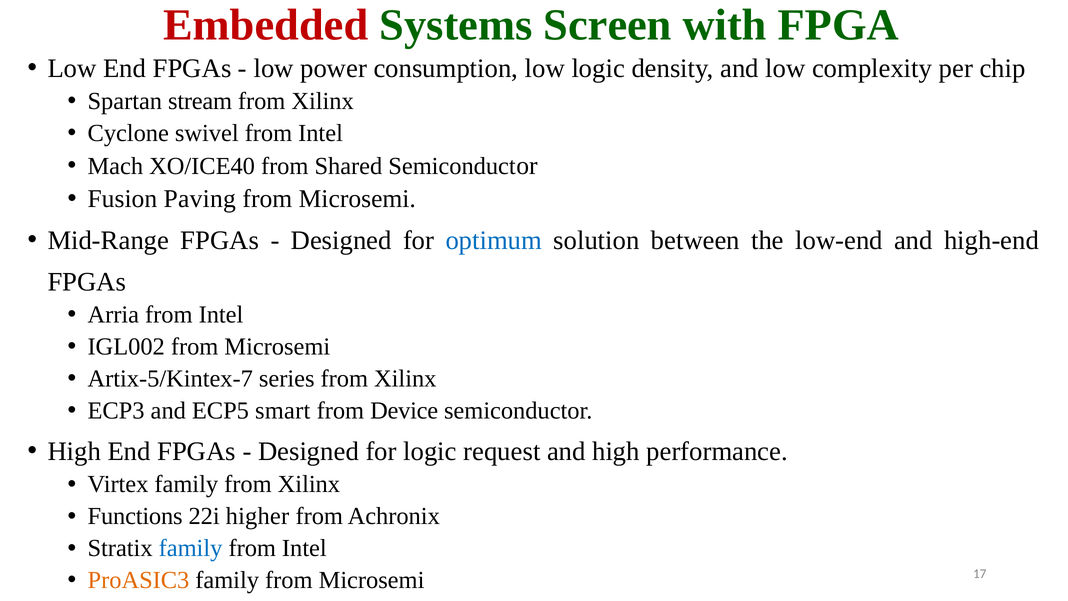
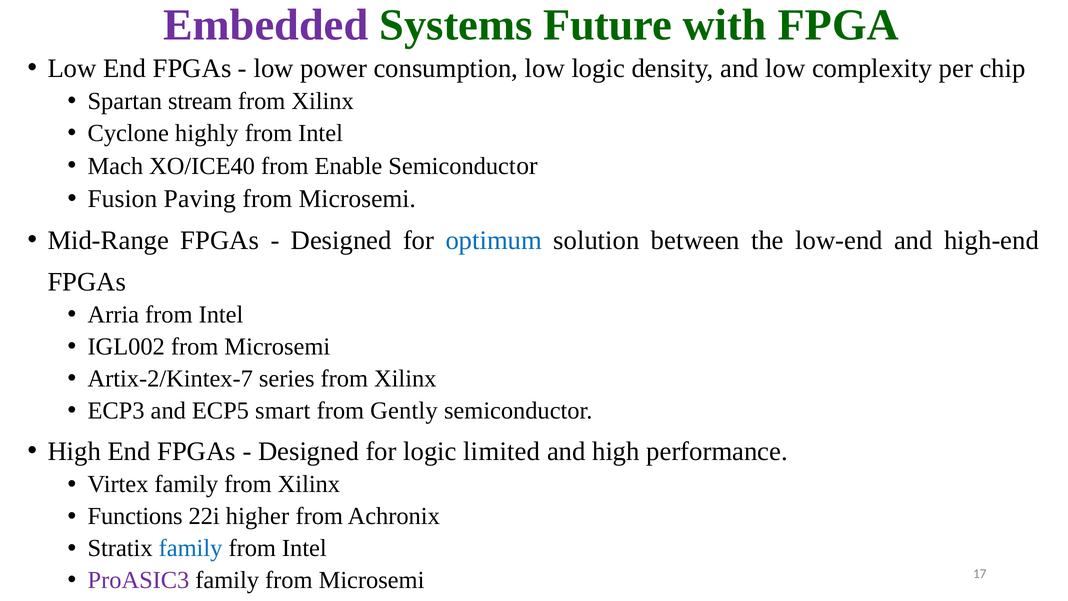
Embedded colour: red -> purple (266, 25)
Screen: Screen -> Future (608, 25)
swivel: swivel -> highly (207, 133)
Shared: Shared -> Enable (348, 166)
Artix-5/Kintex-7: Artix-5/Kintex-7 -> Artix-2/Kintex-7 (170, 379)
Device: Device -> Gently (404, 411)
request: request -> limited (502, 451)
ProASIC3 colour: orange -> purple (138, 580)
